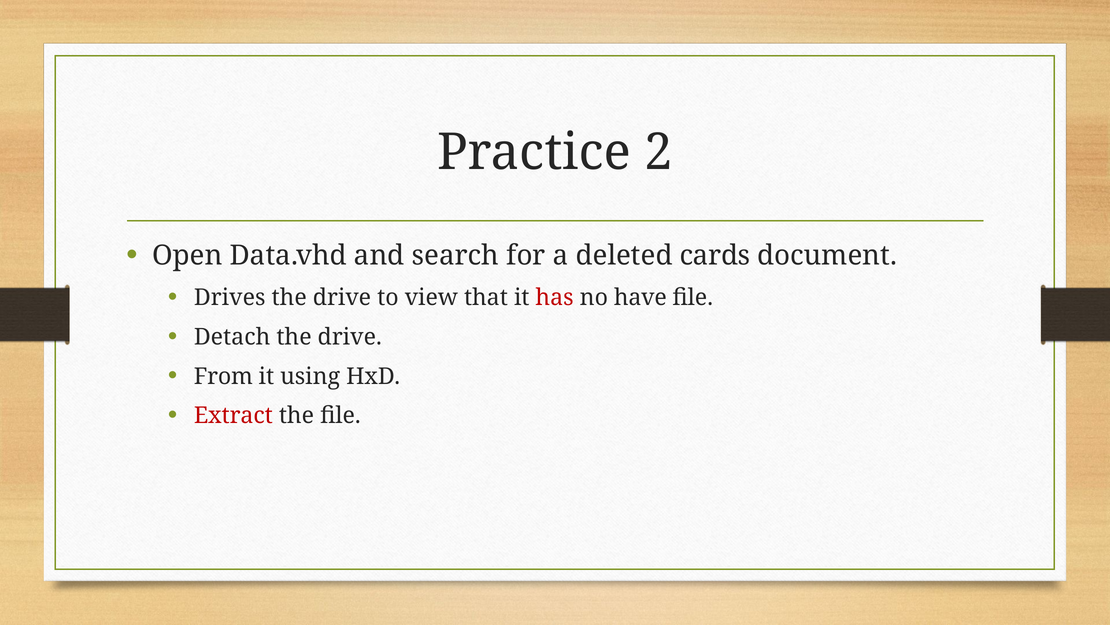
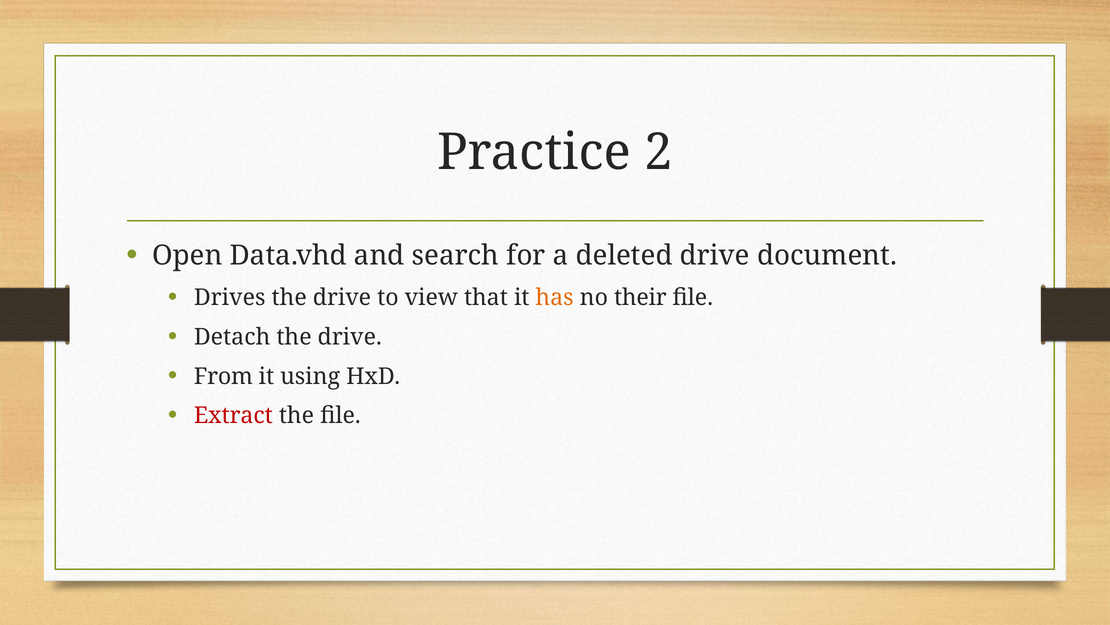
deleted cards: cards -> drive (715, 256)
has colour: red -> orange (555, 297)
have: have -> their (640, 297)
